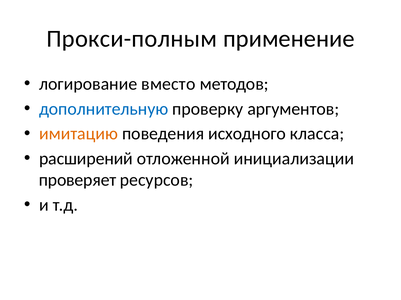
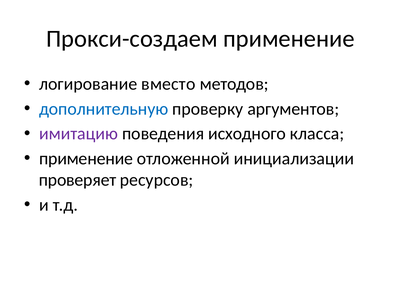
Прокси-полным: Прокси-полным -> Прокси-создаем (132, 39)
имитацию colour: orange -> purple (79, 134)
расширений: расширений -> применение (86, 159)
